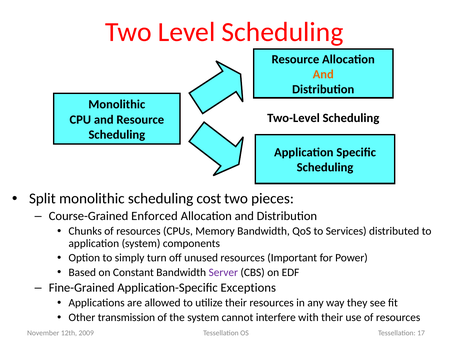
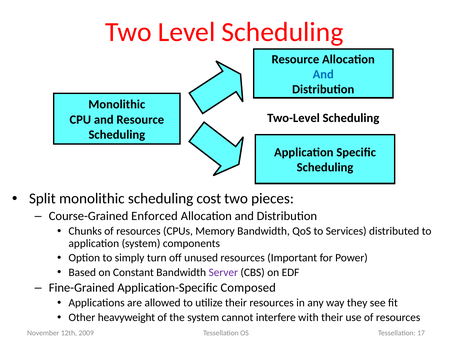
And colour: orange -> blue (323, 74)
Exceptions: Exceptions -> Composed (248, 288)
transmission: transmission -> heavyweight (126, 317)
